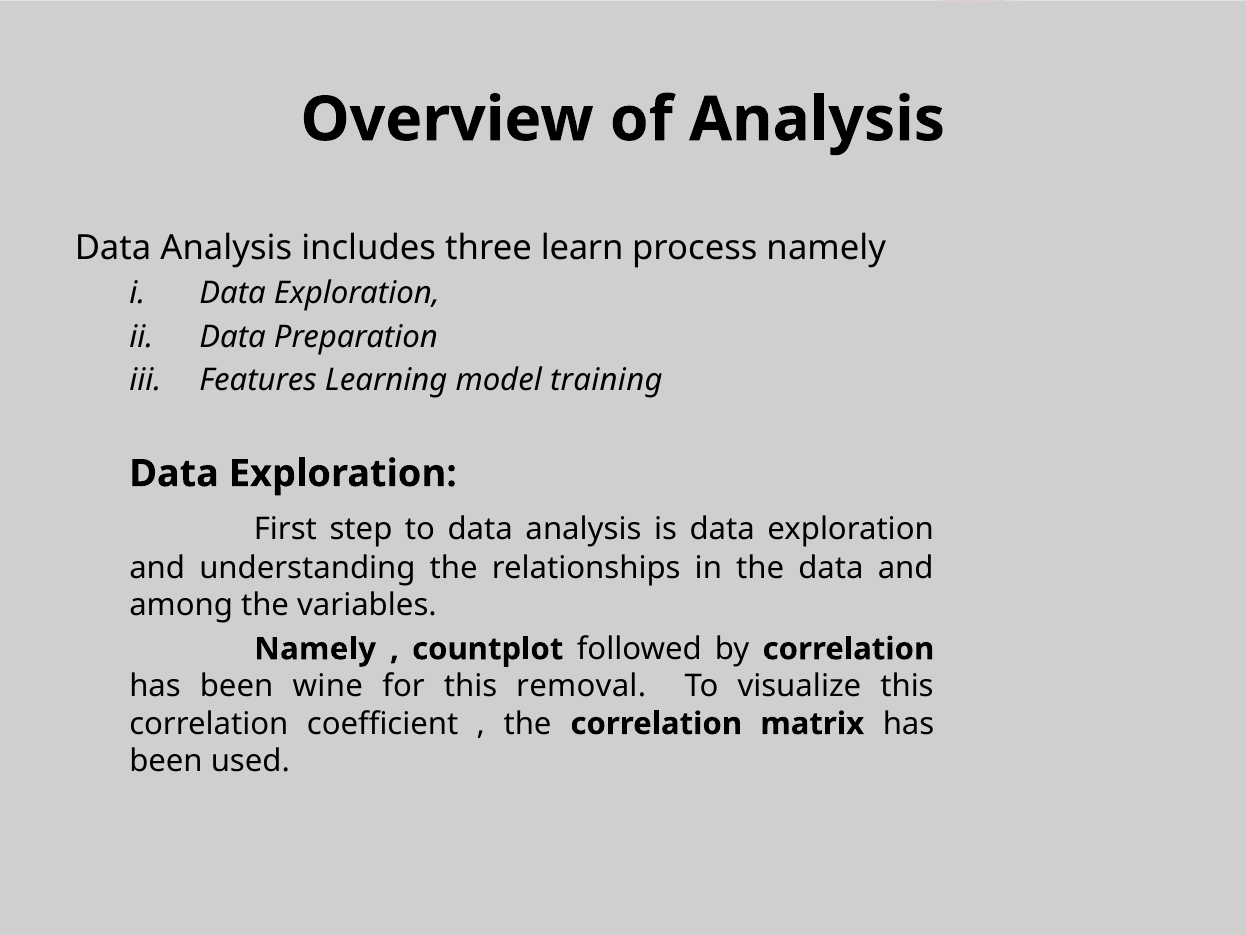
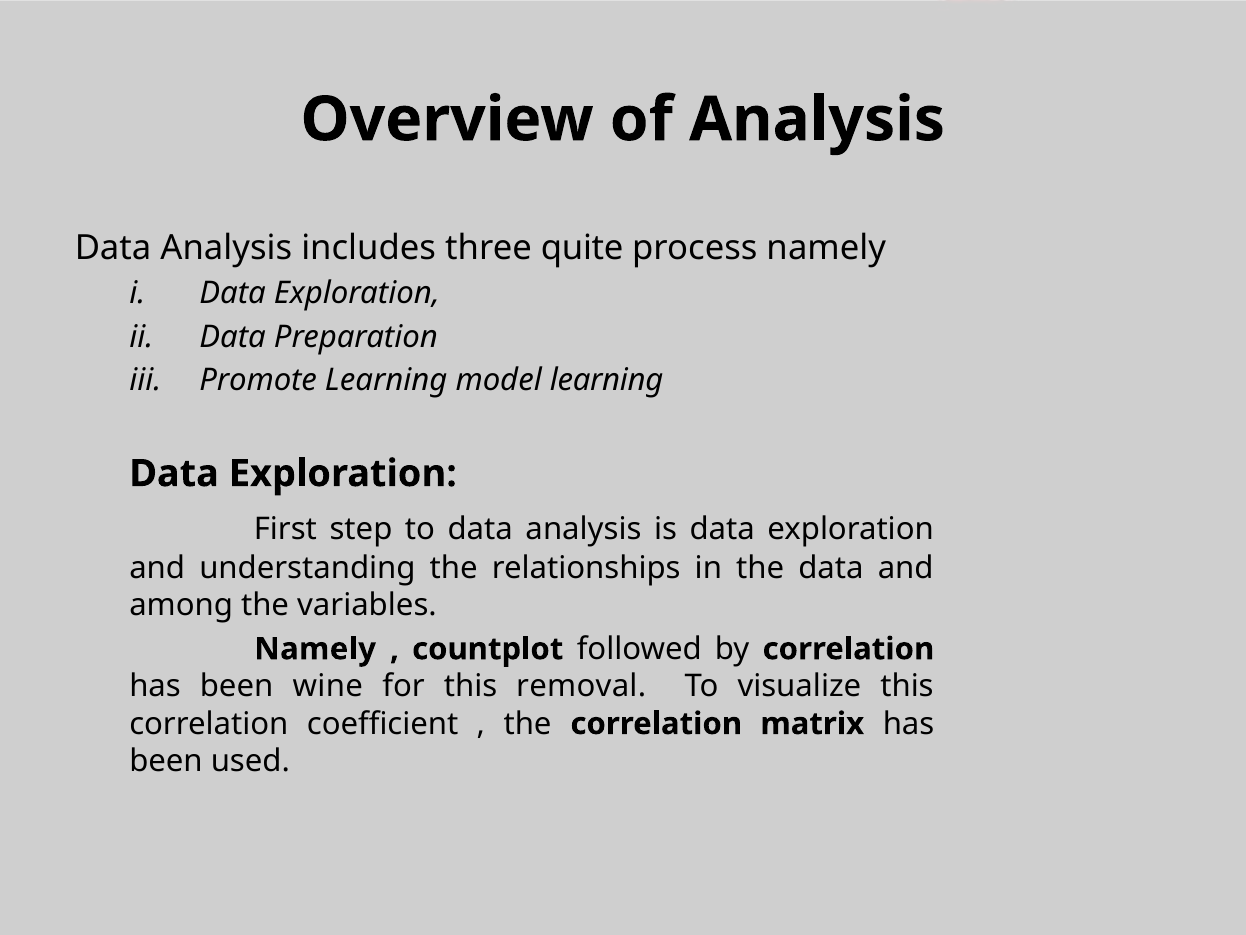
learn: learn -> quite (582, 247)
Features: Features -> Promote (258, 380)
model training: training -> learning (607, 380)
